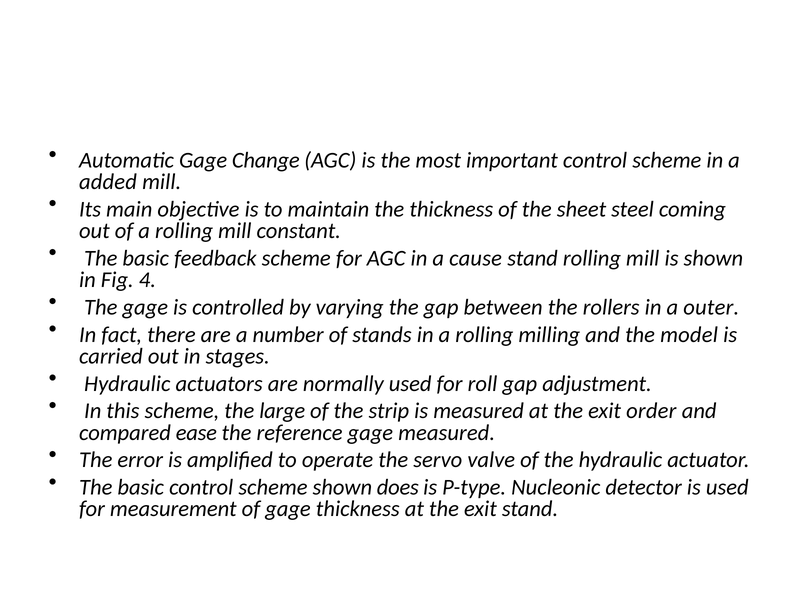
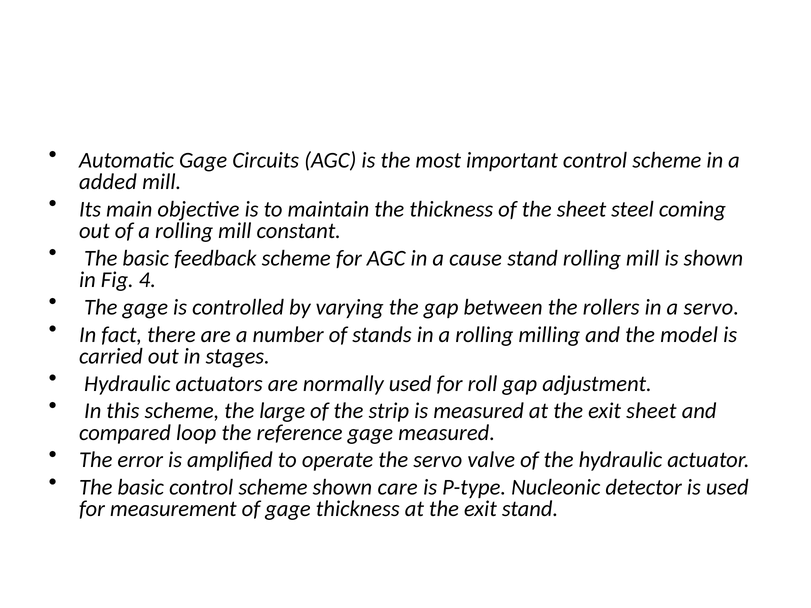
Change: Change -> Circuits (266, 160)
a outer: outer -> servo (711, 307)
exit order: order -> sheet (651, 411)
ease: ease -> loop (196, 433)
does: does -> care (398, 488)
